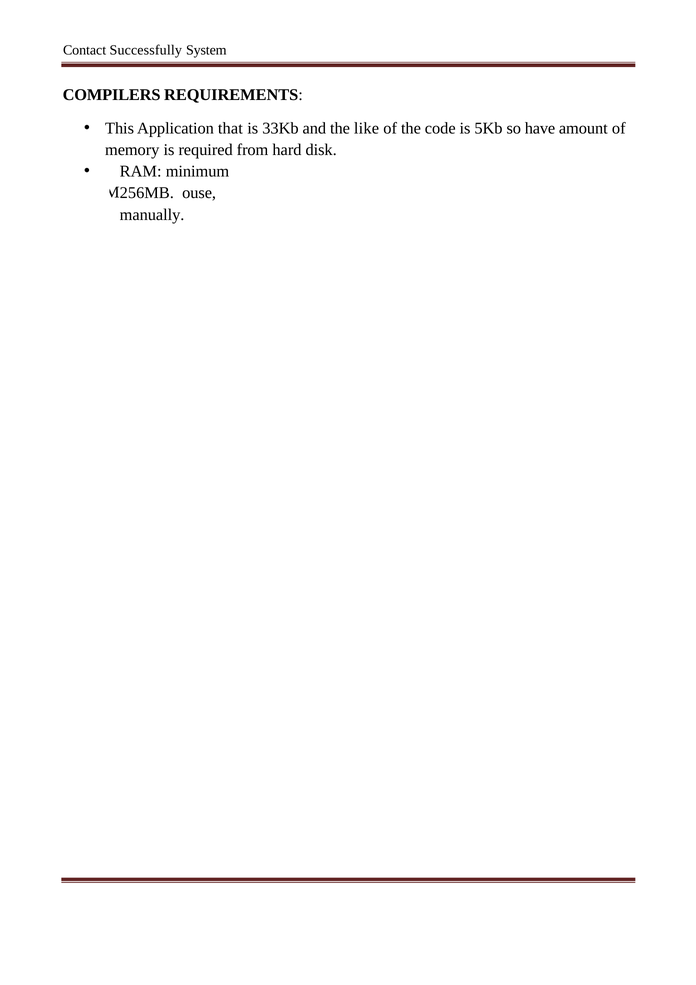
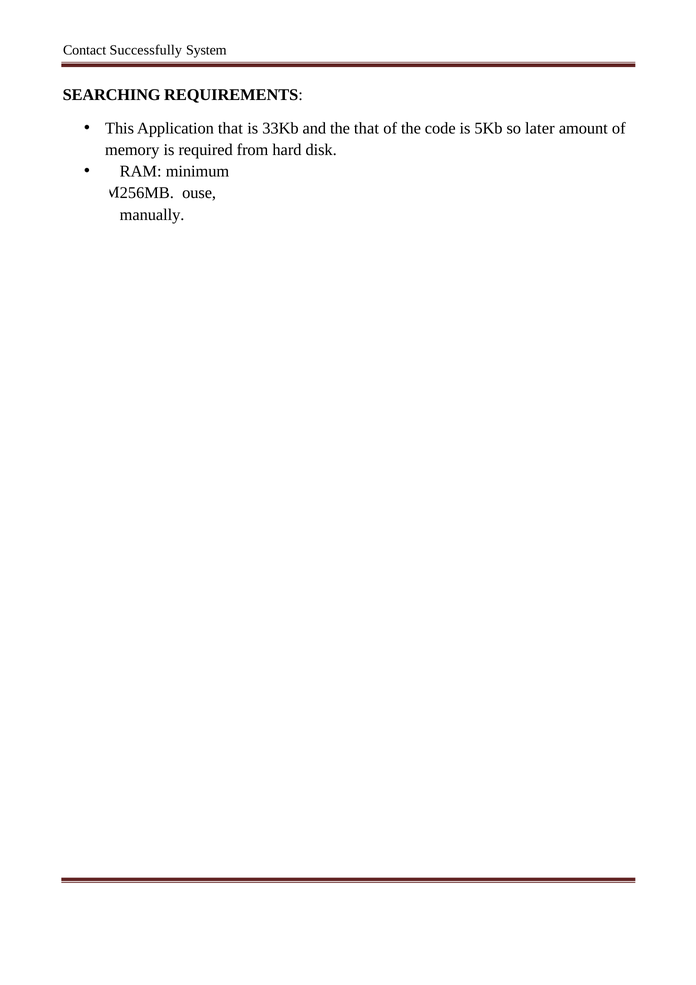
COMPILERS: COMPILERS -> SEARCHING (112, 95)
the like: like -> that (367, 128)
have: have -> later (540, 128)
